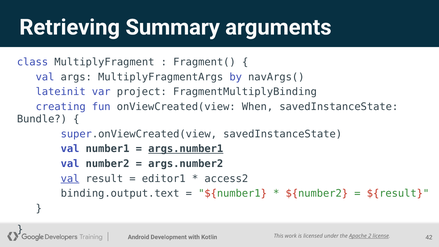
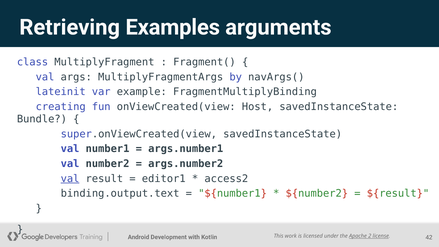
Summary: Summary -> Examples (173, 27)
project: project -> example (142, 92)
When: When -> Host (258, 107)
args.number1 underline: present -> none (186, 149)
